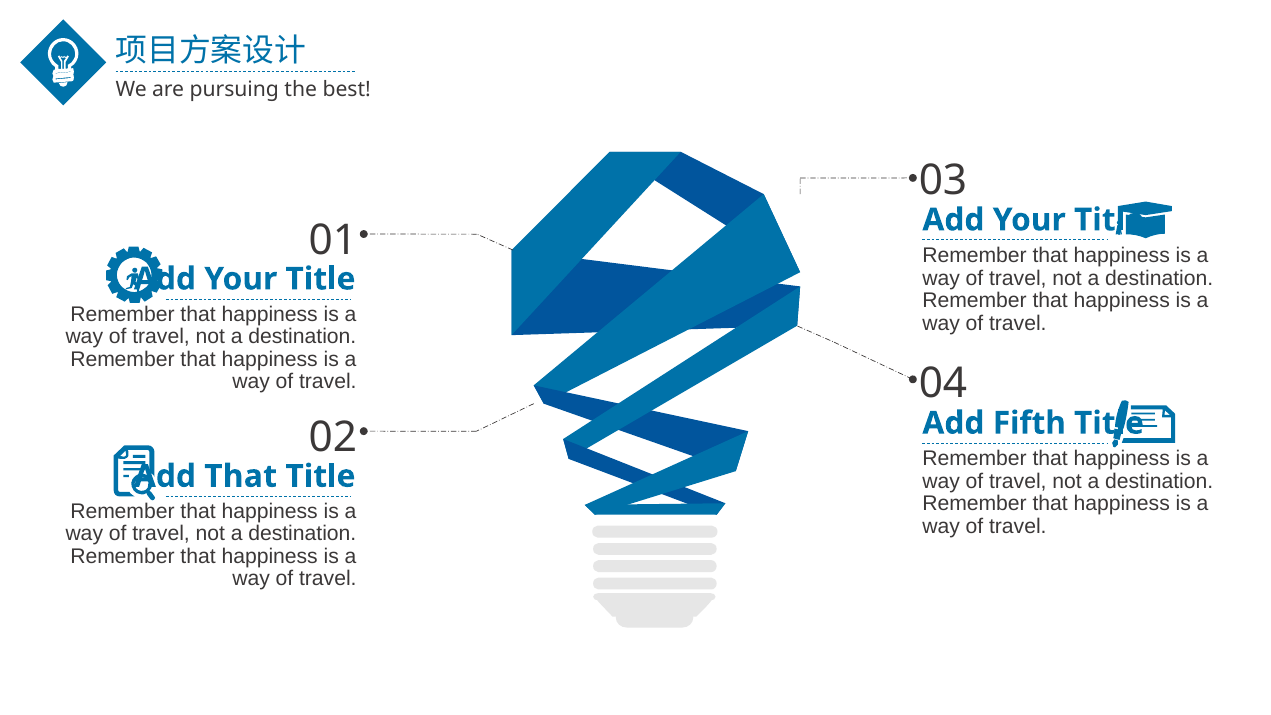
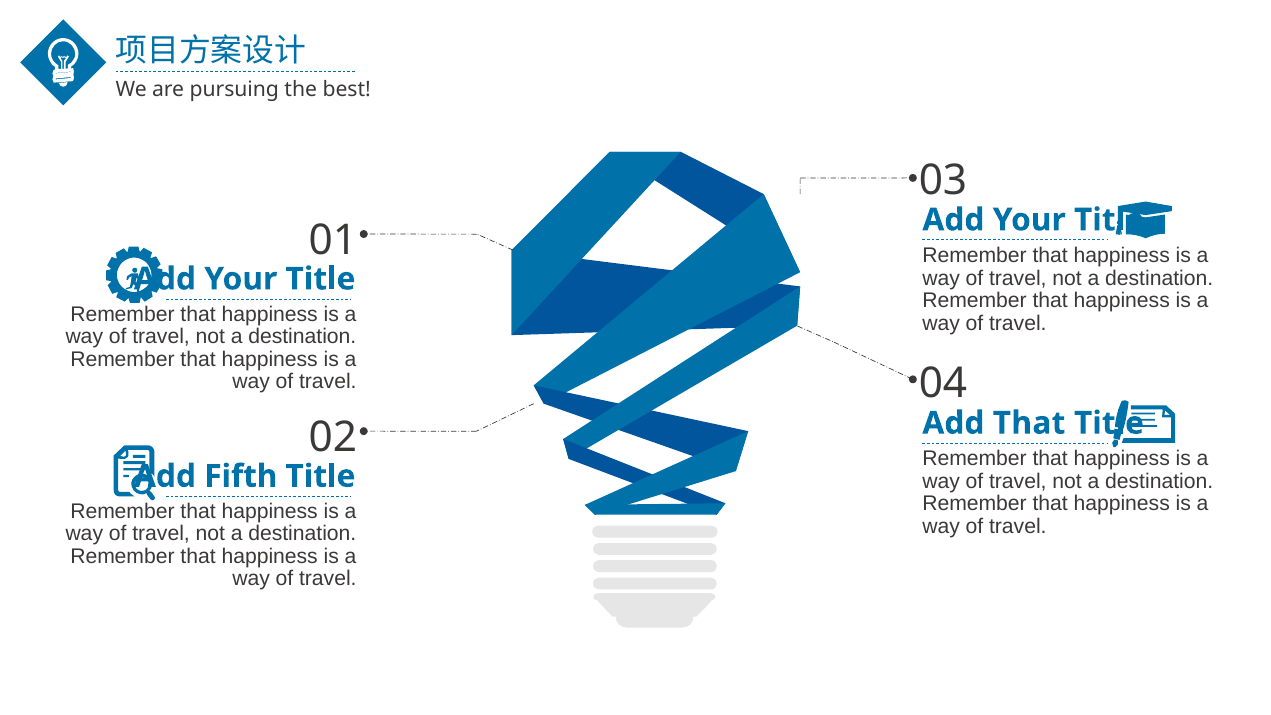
Add Fifth: Fifth -> That (1029, 423)
That: That -> Fifth (241, 476)
